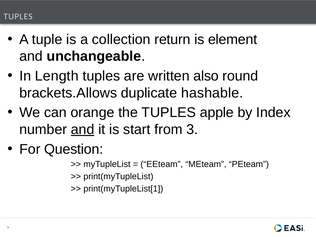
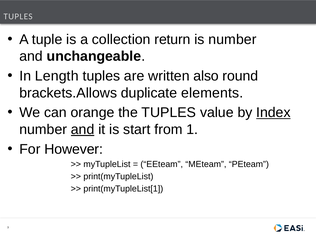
is element: element -> number (232, 39)
hashable: hashable -> elements (212, 93)
apple: apple -> value (217, 113)
Index underline: none -> present (273, 113)
from 3: 3 -> 1 (192, 129)
Question: Question -> However (74, 149)
